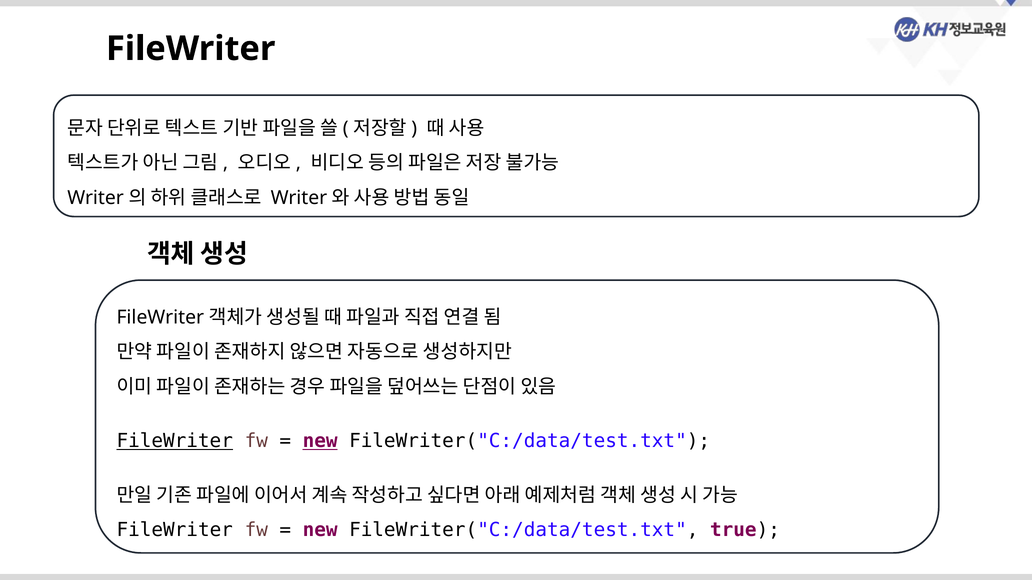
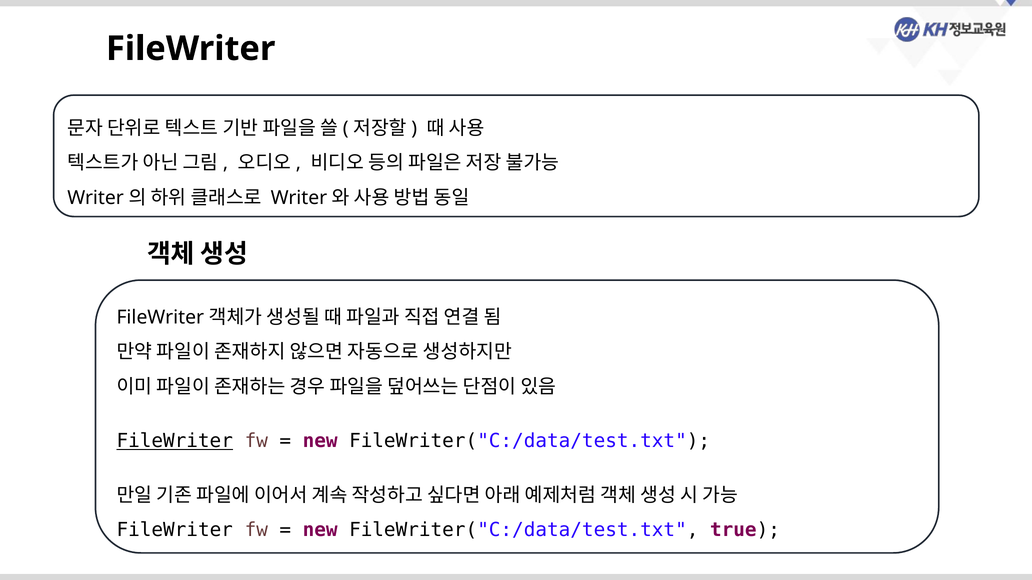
new underline: present -> none (320, 441)
